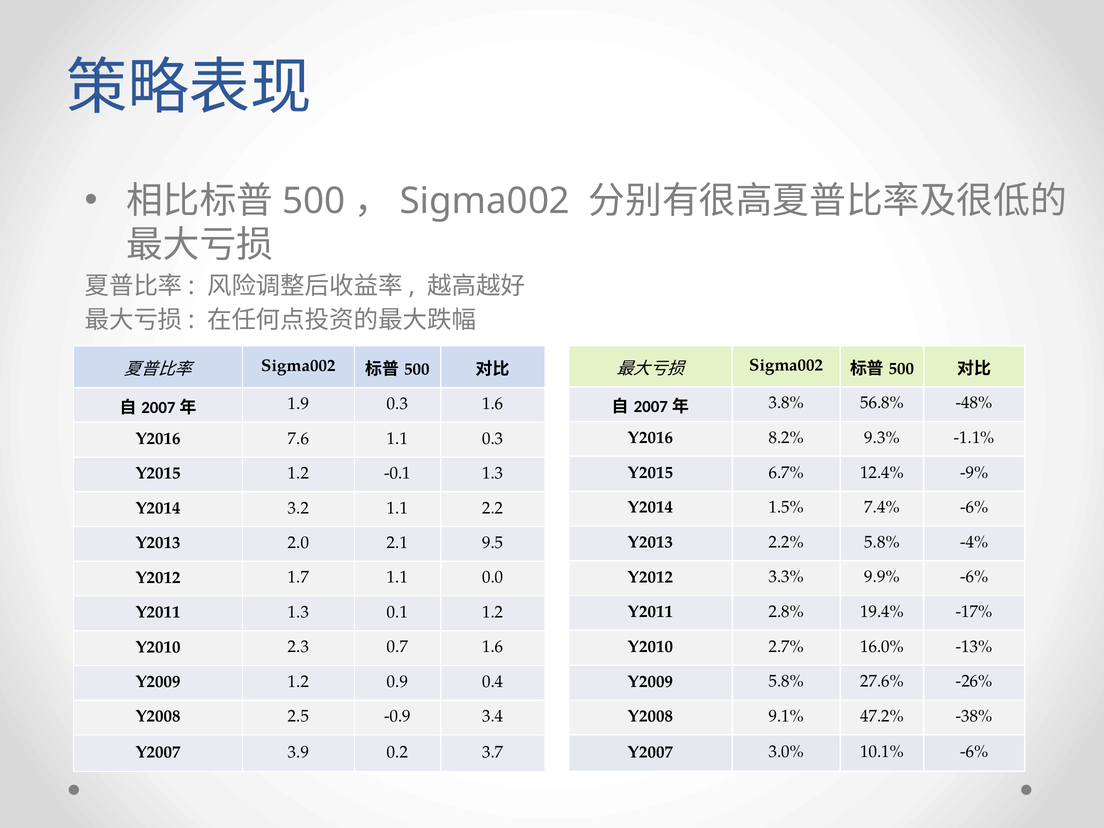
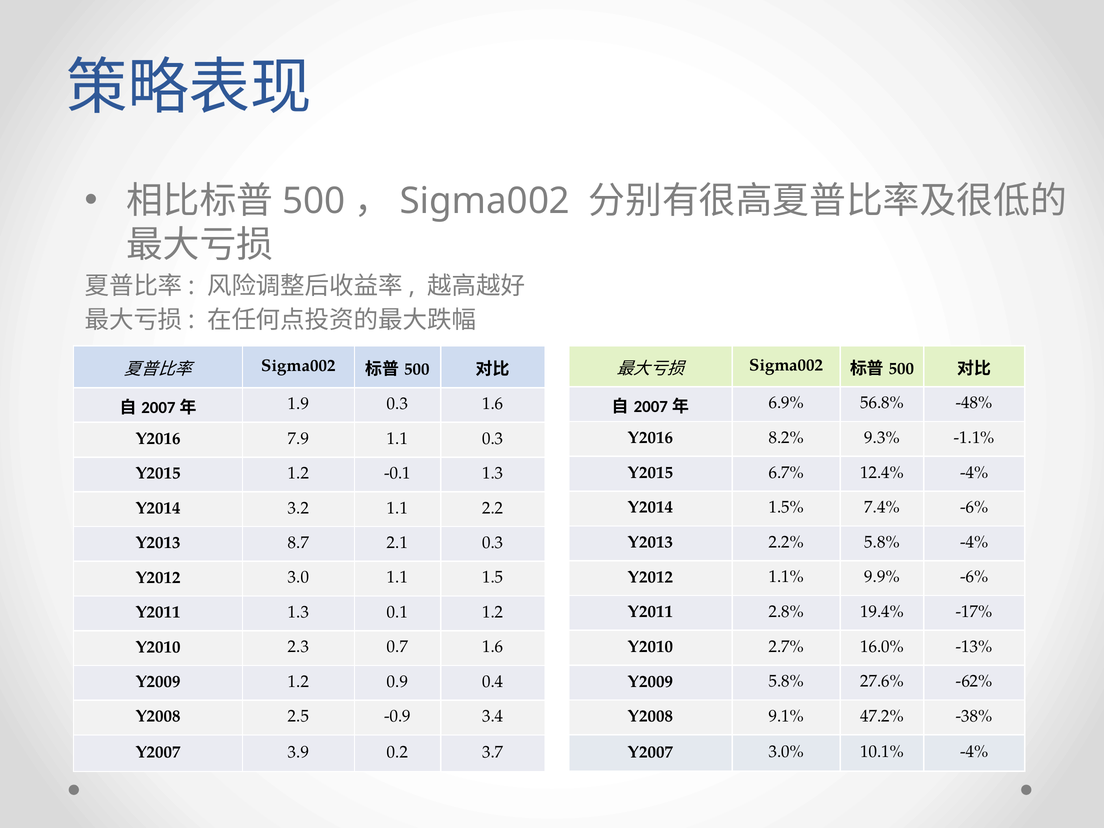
3.8%: 3.8% -> 6.9% (786, 403)
7.6: 7.6 -> 7.9 (298, 439)
12.4% -9%: -9% -> -4% (974, 472)
2.0: 2.0 -> 8.7 (298, 543)
2.1 9.5: 9.5 -> 0.3 (493, 543)
3.3%: 3.3% -> 1.1% (786, 577)
1.7: 1.7 -> 3.0 (298, 577)
0.0: 0.0 -> 1.5 (493, 577)
-26%: -26% -> -62% (974, 681)
10.1% -6%: -6% -> -4% (974, 752)
